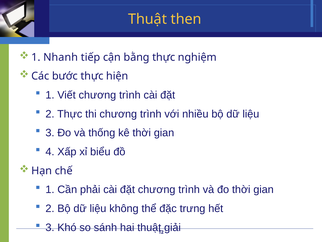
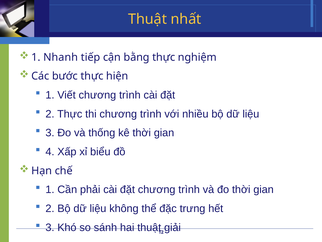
then: then -> nhất (186, 19)
